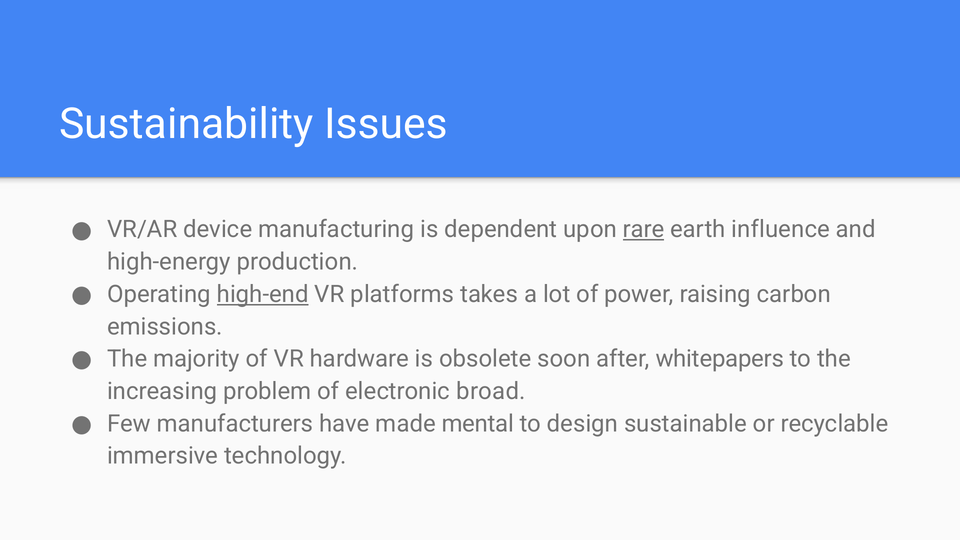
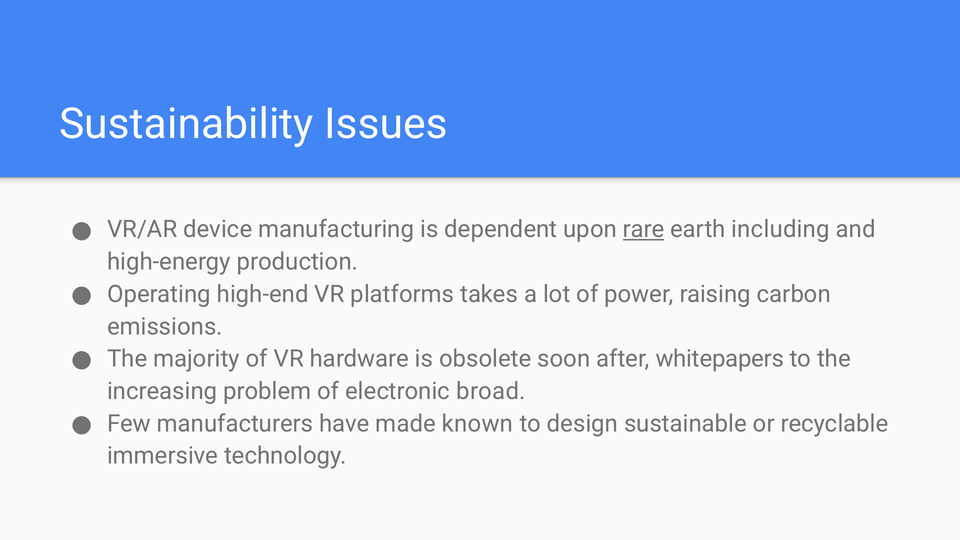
influence: influence -> including (781, 230)
high-end underline: present -> none (263, 294)
mental: mental -> known (478, 424)
